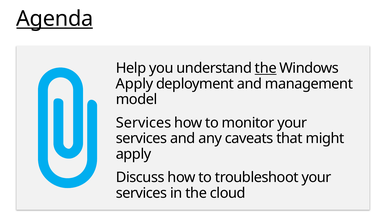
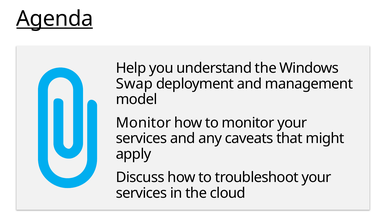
the underline: present -> none (266, 68)
Apply: Apply -> Swap (134, 84)
Services: Services -> Monitor (144, 123)
